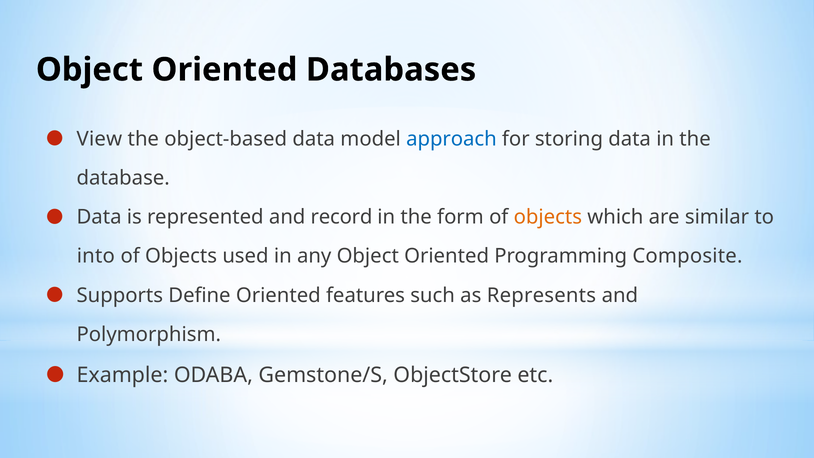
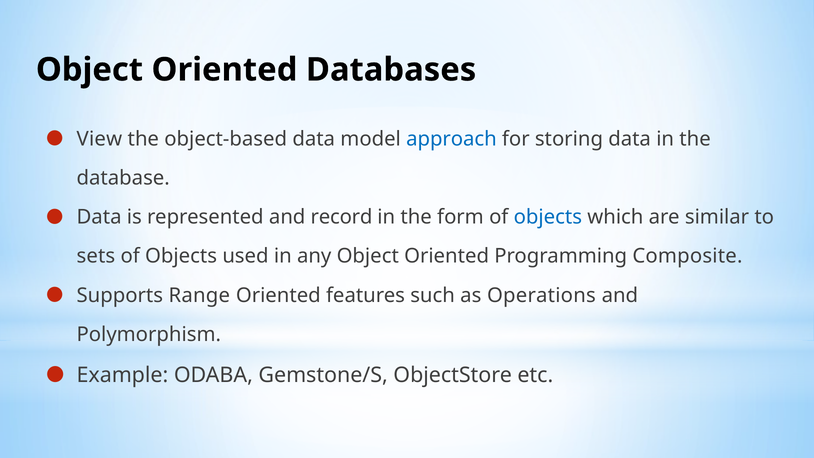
objects colour: orange -> blue (548, 217)
into: into -> sets (96, 256)
Define: Define -> Range (199, 295)
Represents: Represents -> Operations (541, 295)
